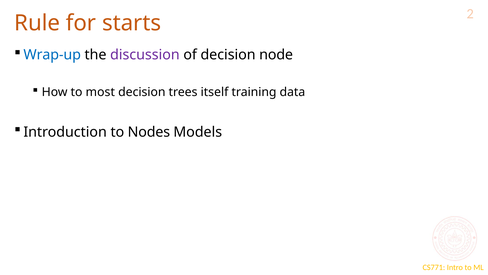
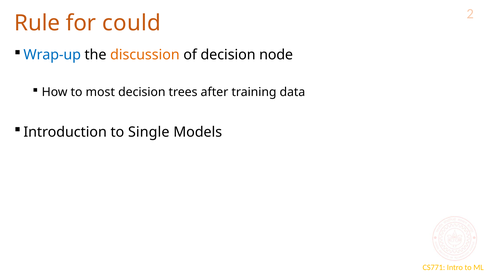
starts: starts -> could (132, 23)
discussion colour: purple -> orange (145, 55)
itself: itself -> after (214, 92)
Nodes: Nodes -> Single (149, 132)
